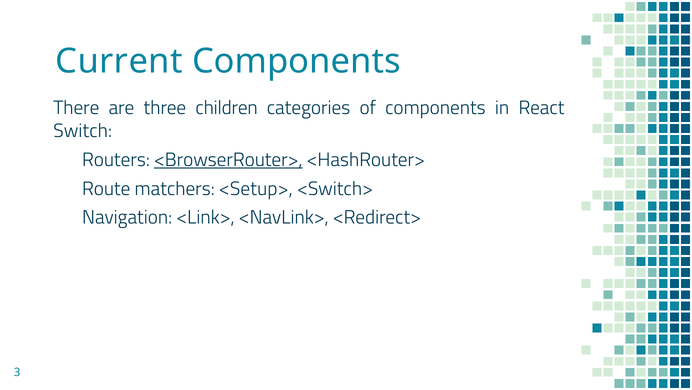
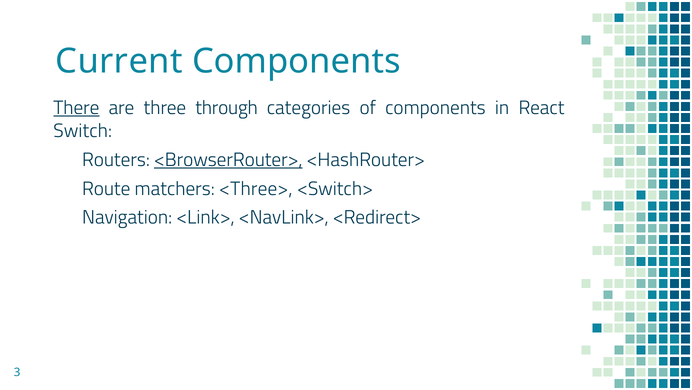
There underline: none -> present (76, 108)
children: children -> through (227, 108)
<Setup>: <Setup> -> <Three> (256, 188)
